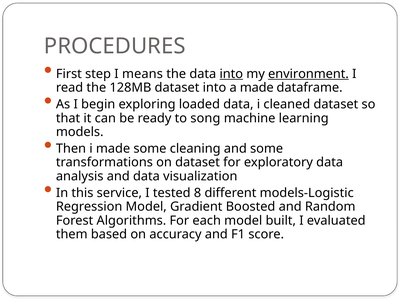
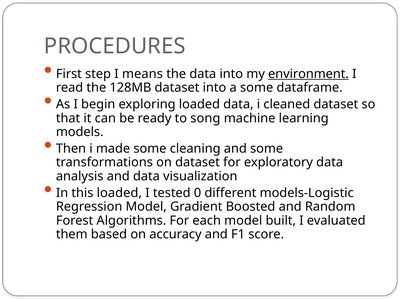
into underline: present -> none (231, 74)
a made: made -> some (257, 88)
this service: service -> loaded (119, 193)
8: 8 -> 0 (198, 193)
